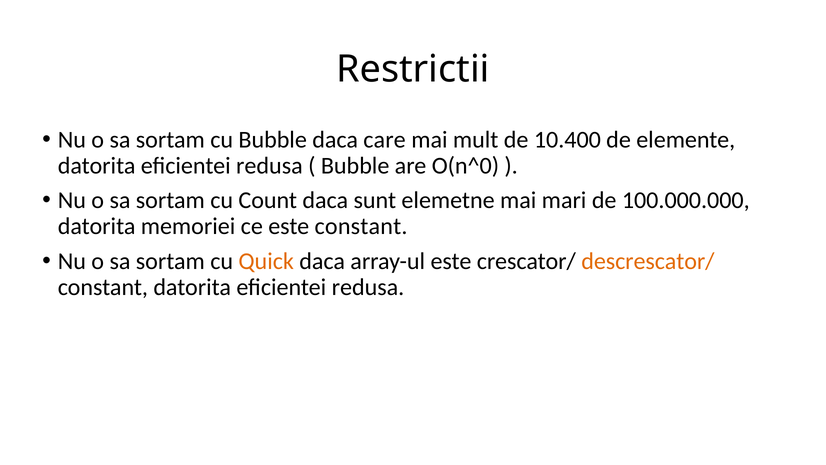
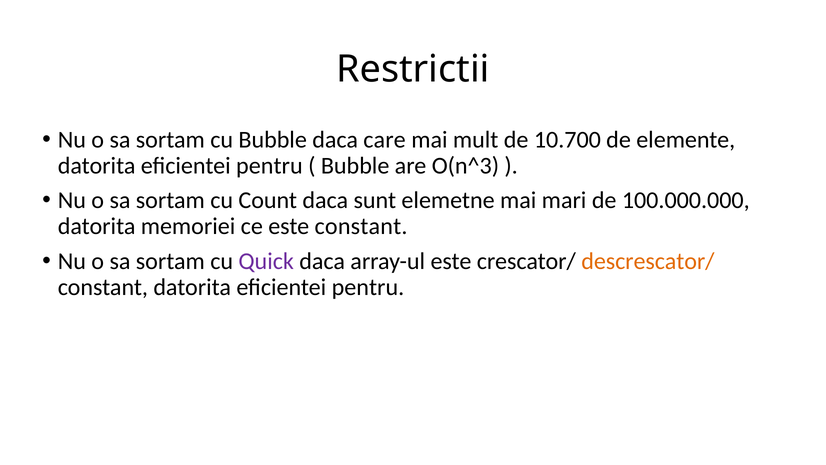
10.400: 10.400 -> 10.700 (567, 140)
redusa: redusa -> pentru (269, 166)
O(n^0: O(n^0 -> O(n^3 (465, 166)
Quick colour: orange -> purple (266, 261)
constant datorita eficientei redusa: redusa -> pentru (368, 287)
